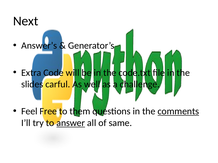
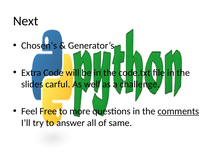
Answer’s: Answer’s -> Chosen’s (39, 46)
them: them -> more (80, 112)
answer underline: present -> none (71, 123)
